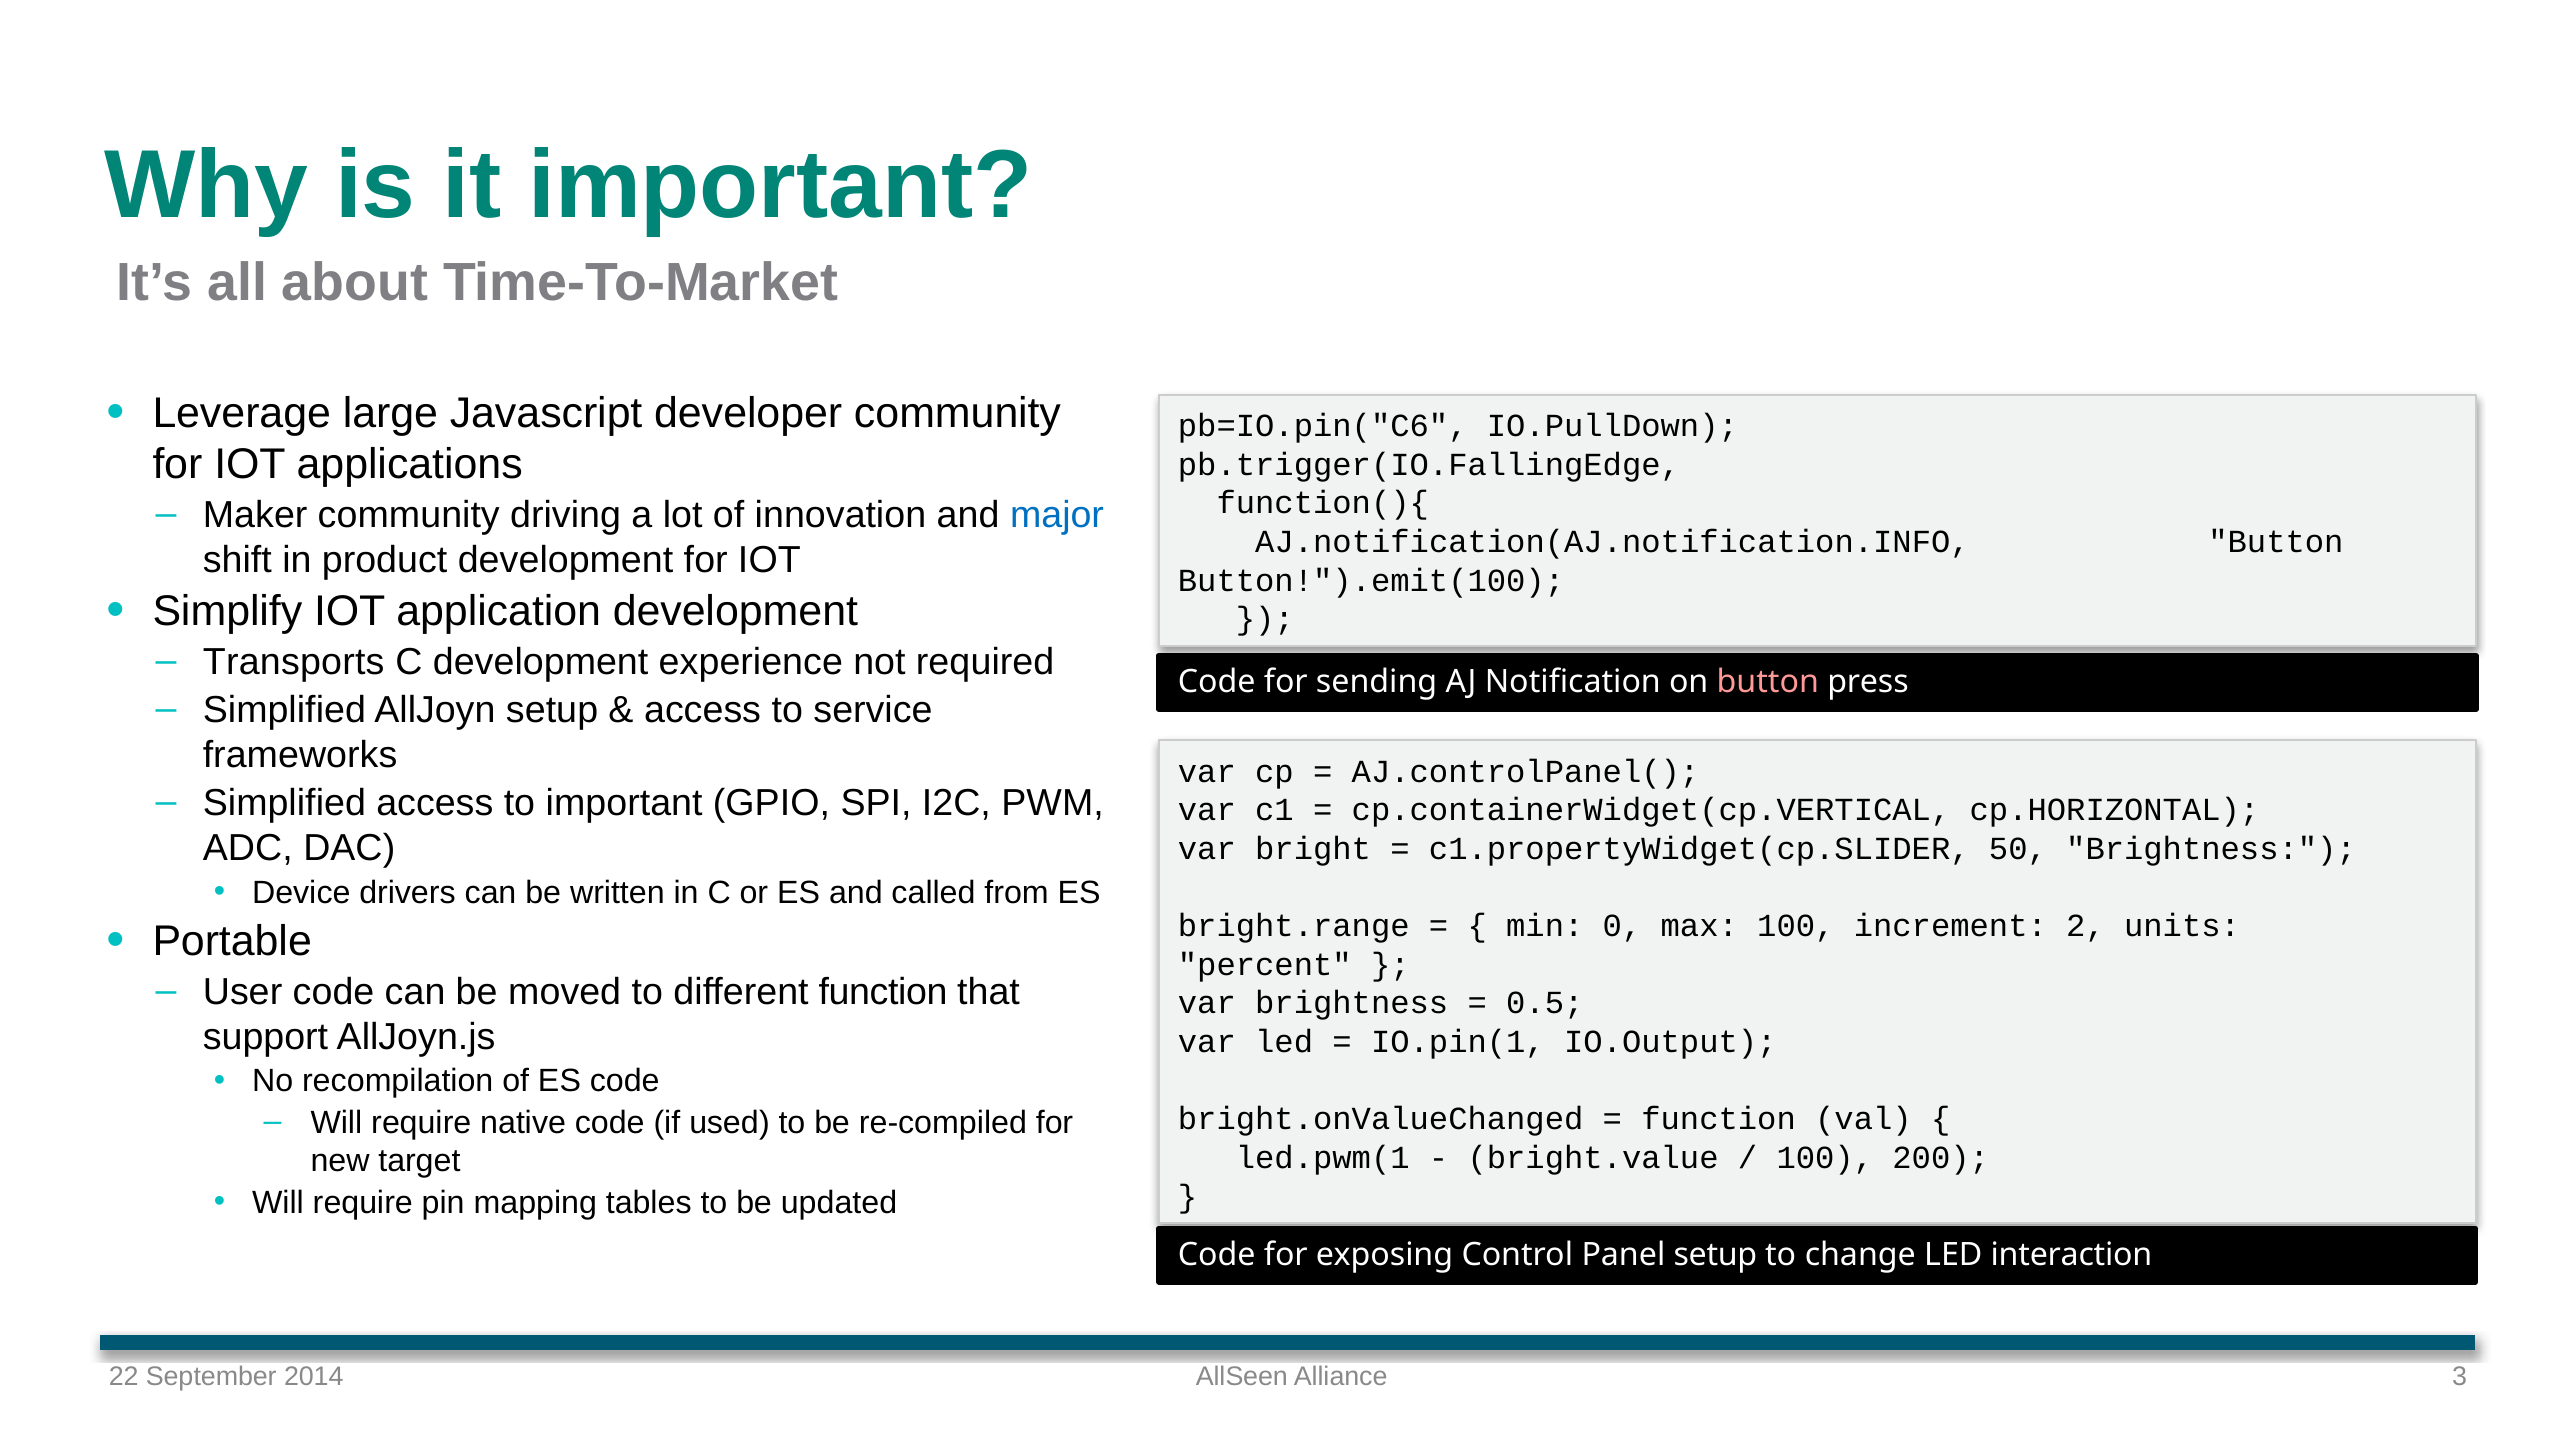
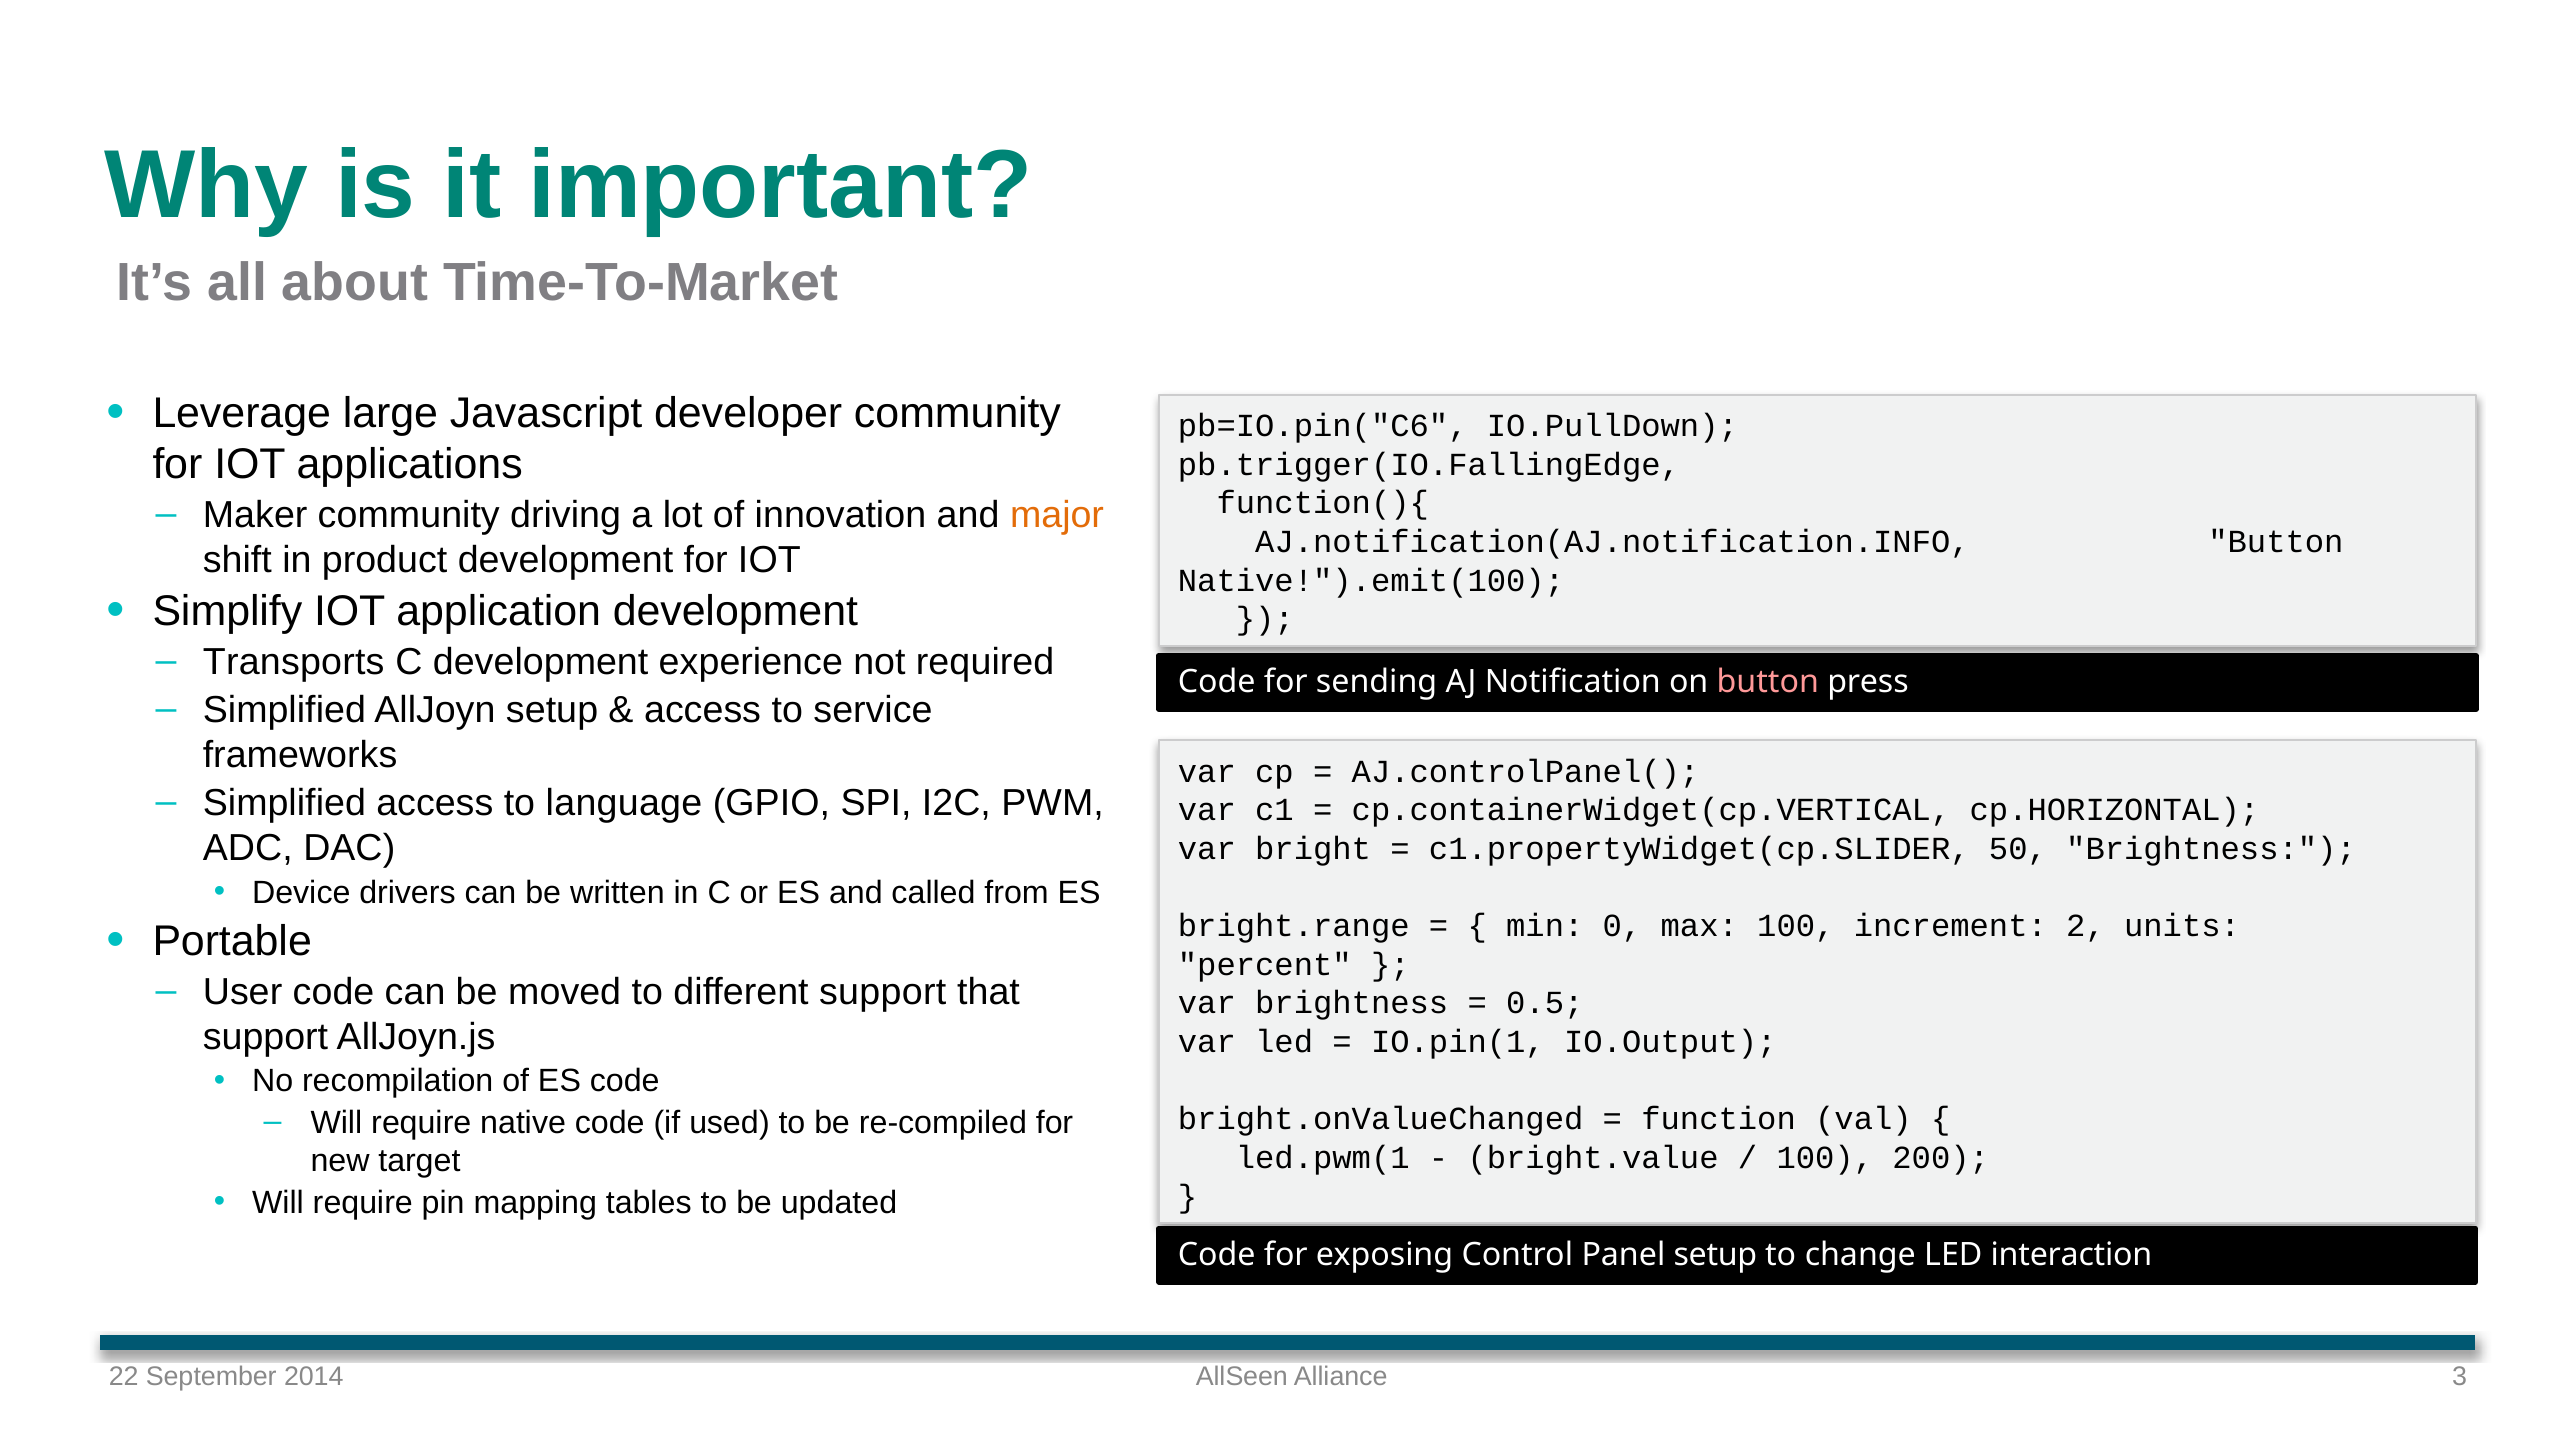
major colour: blue -> orange (1057, 515)
Button!").emit(100: Button!").emit(100 -> Native!").emit(100 (1371, 581)
to important: important -> language (624, 804)
different function: function -> support (883, 992)
